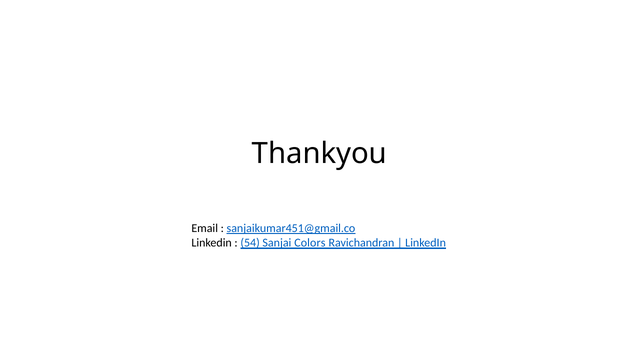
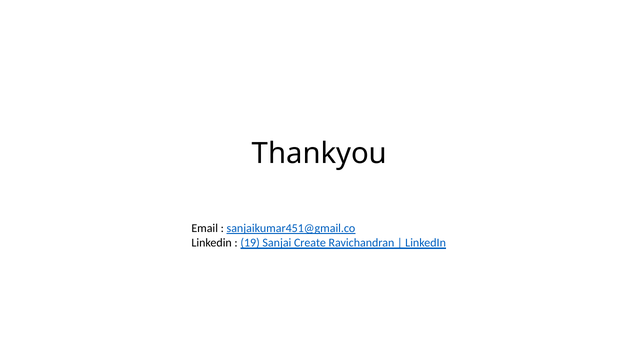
54: 54 -> 19 (250, 243)
Colors: Colors -> Create (310, 243)
